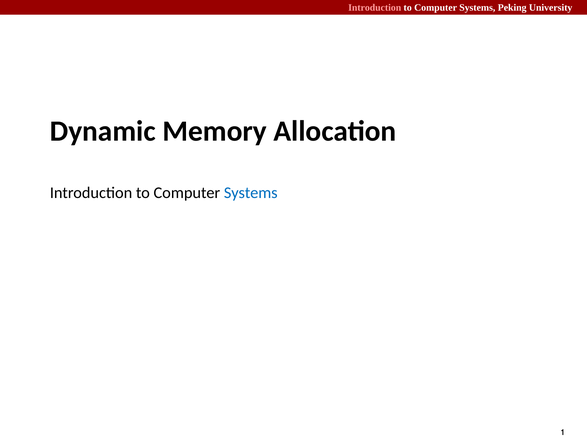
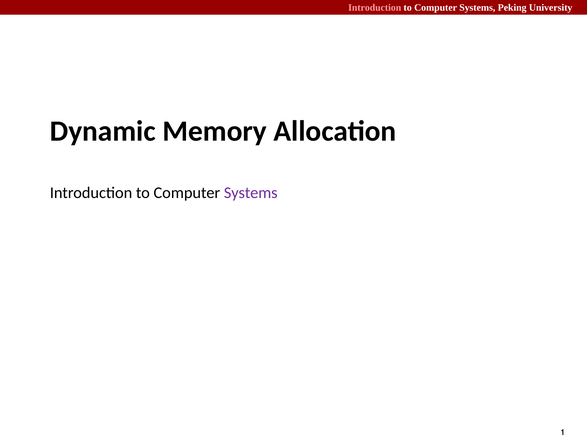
Systems colour: blue -> purple (251, 193)
